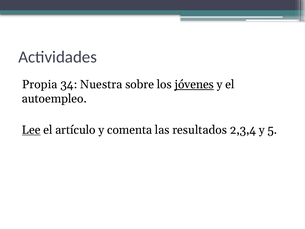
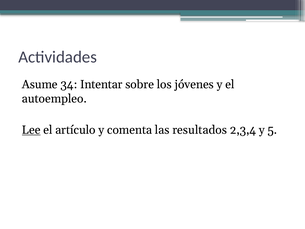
Propia: Propia -> Asume (40, 84)
Nuestra: Nuestra -> Intentar (101, 84)
jóvenes underline: present -> none (194, 84)
